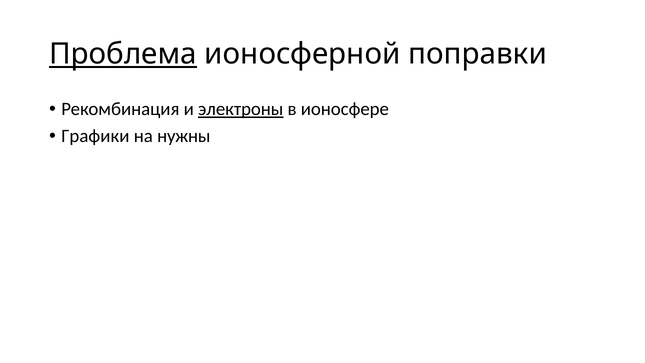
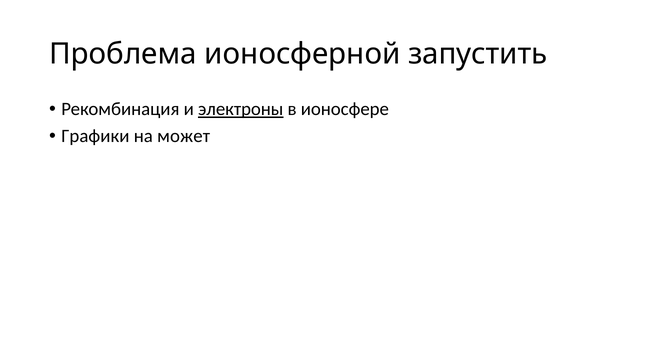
Проблема underline: present -> none (123, 54)
поправки: поправки -> запустить (478, 54)
нужны: нужны -> может (184, 136)
